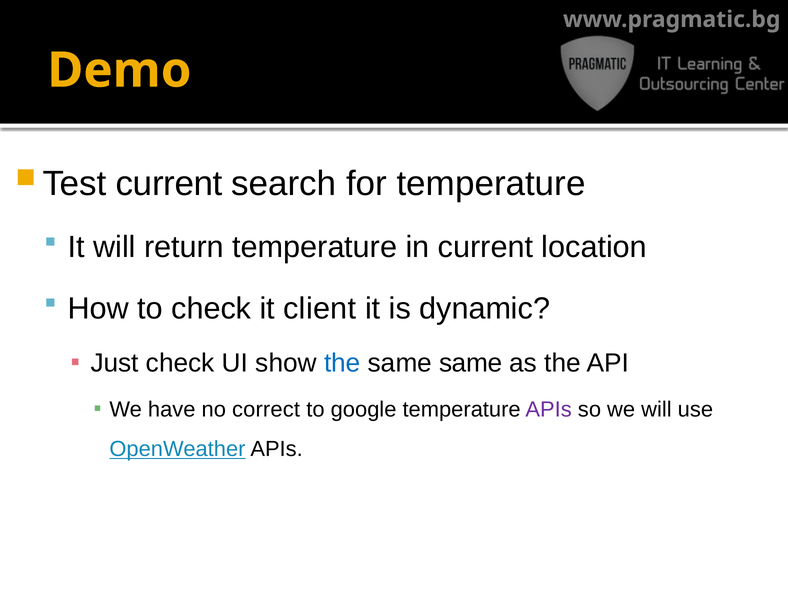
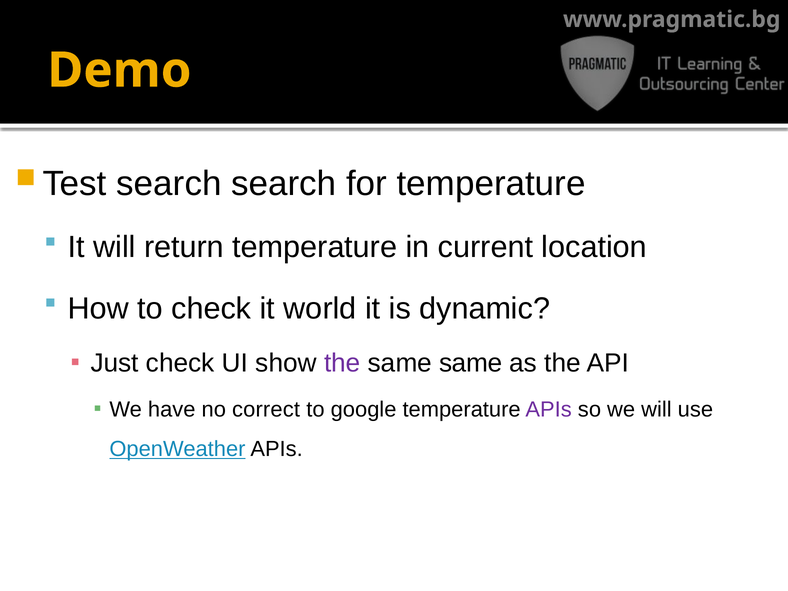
current: current -> search (169, 184)
client: client -> world (320, 308)
the colour: blue -> purple (342, 363)
